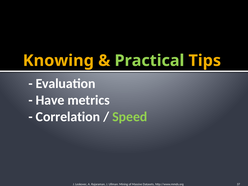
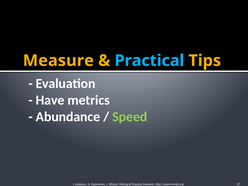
Knowing: Knowing -> Measure (58, 61)
Practical colour: light green -> light blue (149, 61)
Correlation: Correlation -> Abundance (68, 117)
